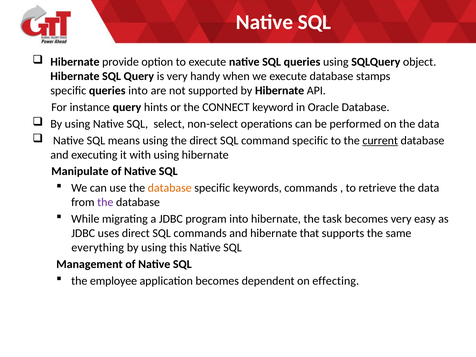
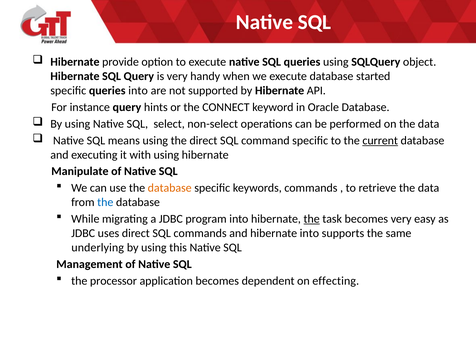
stamps: stamps -> started (373, 76)
the colour: purple -> blue (105, 202)
the underline: none -> present (312, 219)
hibernate that: that -> into (309, 233)
everything: everything -> underlying (98, 248)
employee: employee -> processor (113, 281)
